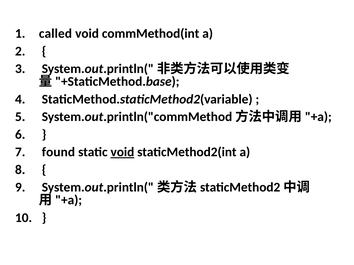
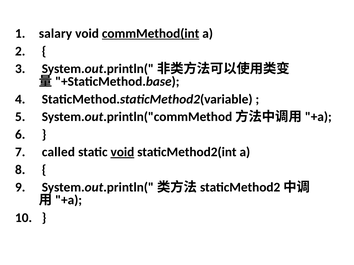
called: called -> salary (55, 34)
commMethod(int underline: none -> present (151, 34)
found: found -> called (58, 152)
